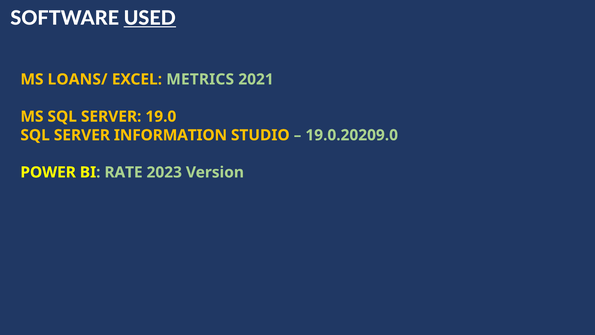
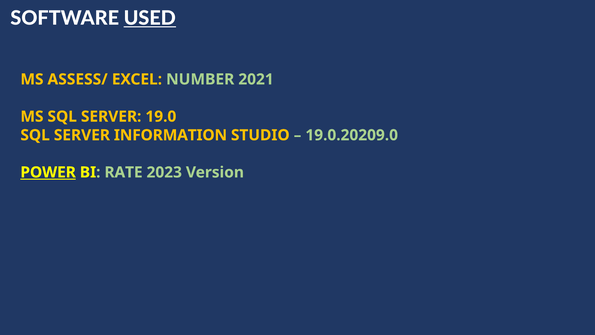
LOANS/: LOANS/ -> ASSESS/ (78, 79)
METRICS: METRICS -> NUMBER (200, 79)
POWER underline: none -> present (48, 172)
